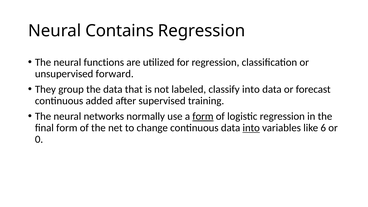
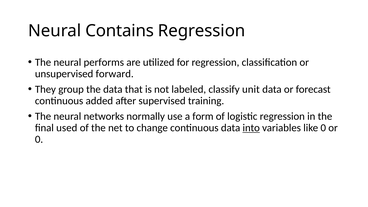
functions: functions -> performs (104, 62)
classify into: into -> unit (251, 89)
form underline: present -> none (203, 116)
final form: form -> used (67, 128)
like 6: 6 -> 0 (323, 128)
